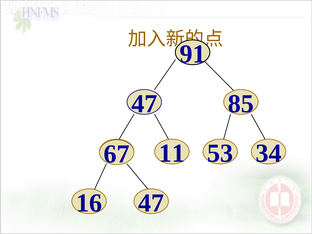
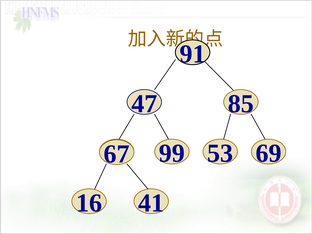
11: 11 -> 99 (172, 153)
34: 34 -> 69 (269, 153)
16 47: 47 -> 41 (151, 203)
